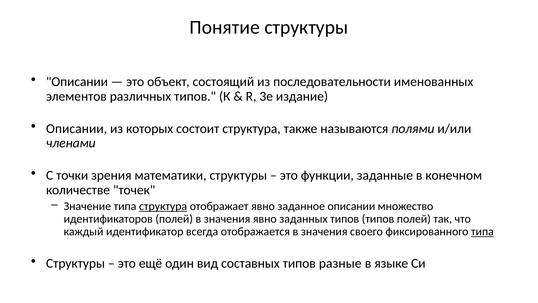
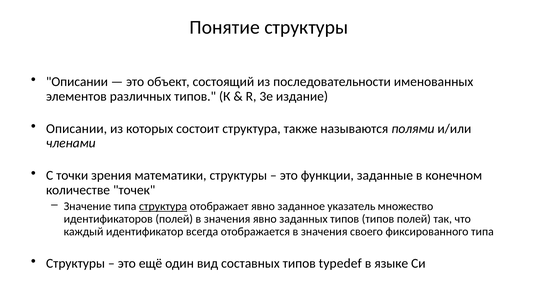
заданное описании: описании -> указатель (351, 206)
типа underline: present -> none (482, 231)
разные: разные -> typedef (340, 263)
